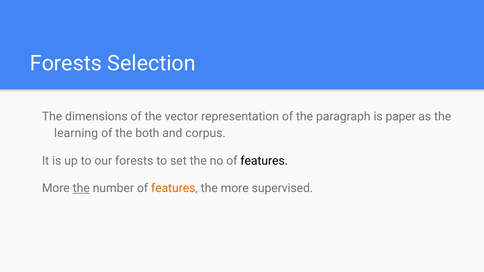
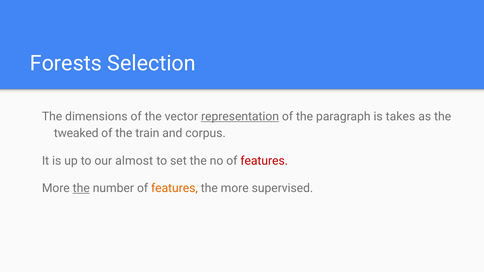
representation underline: none -> present (240, 117)
paper: paper -> takes (401, 117)
learning: learning -> tweaked (76, 133)
both: both -> train (147, 133)
our forests: forests -> almost (134, 161)
features colour: black -> red (264, 161)
